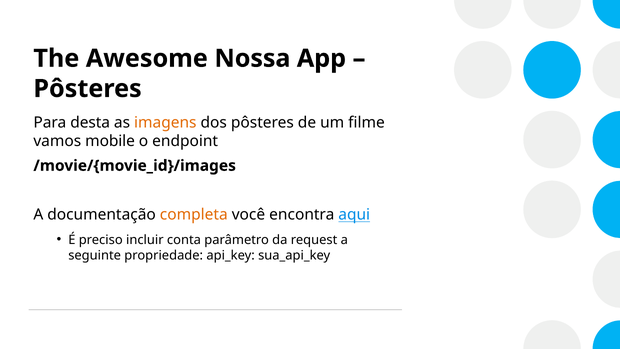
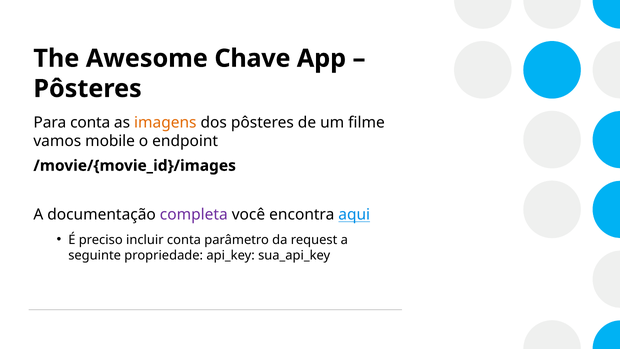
Nossa: Nossa -> Chave (252, 58)
Para desta: desta -> conta (90, 123)
completa colour: orange -> purple (194, 214)
